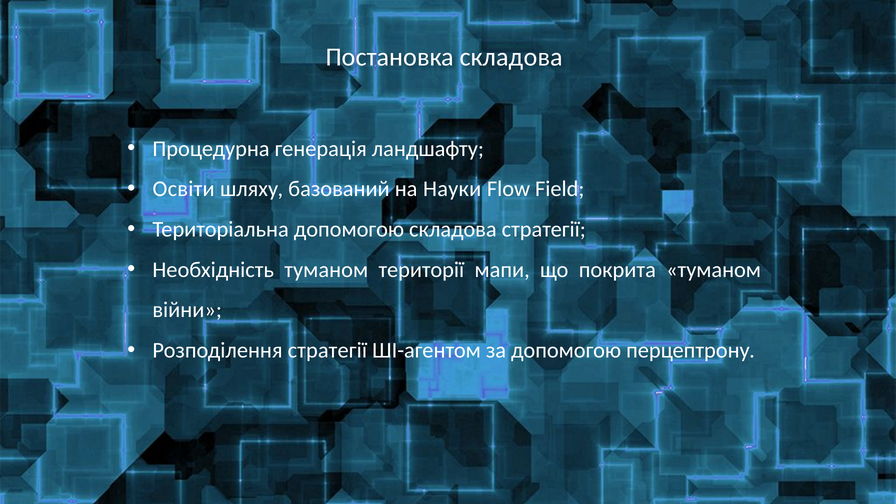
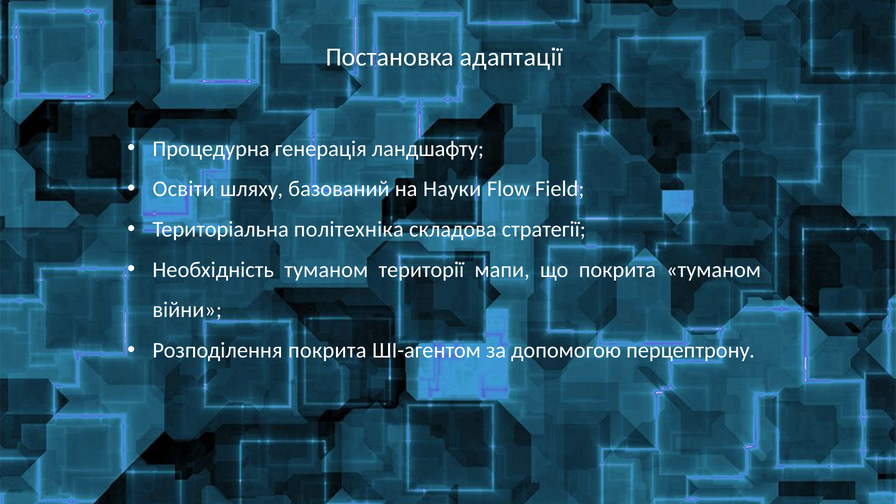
Постановка складова: складова -> адаптації (511, 57)
Територіальна допомогою: допомогою -> політехніка (349, 229)
Розподілення стратегії: стратегії -> покрита (327, 350)
